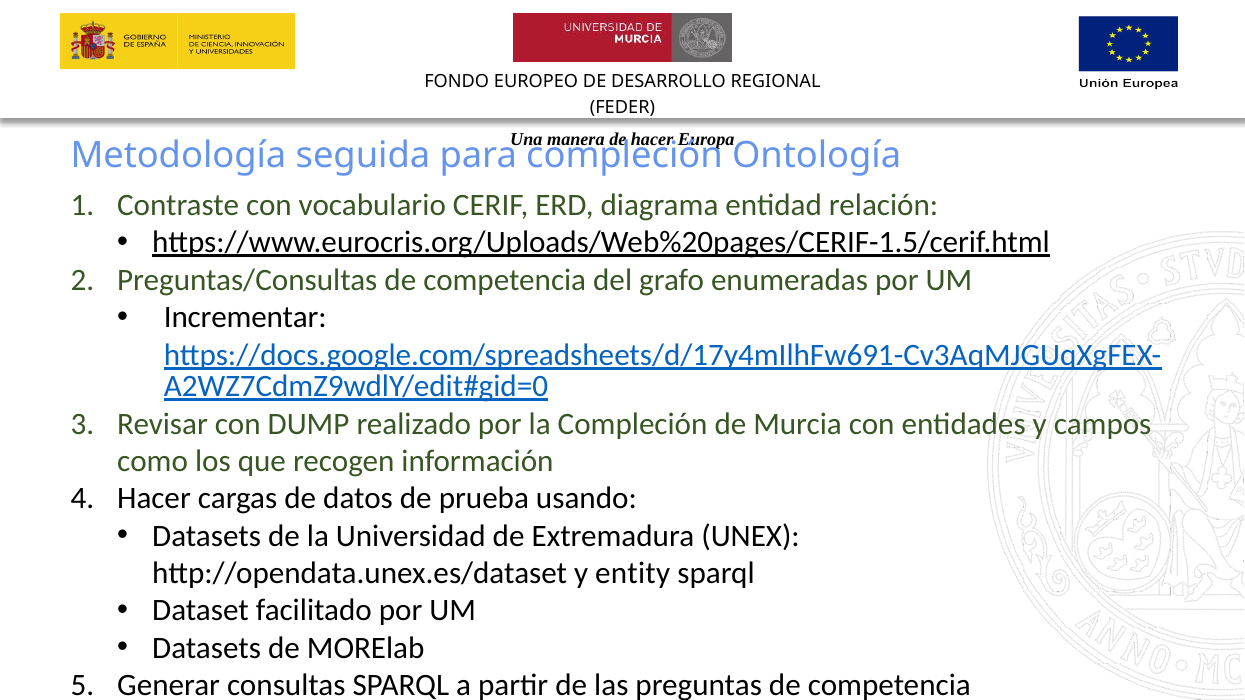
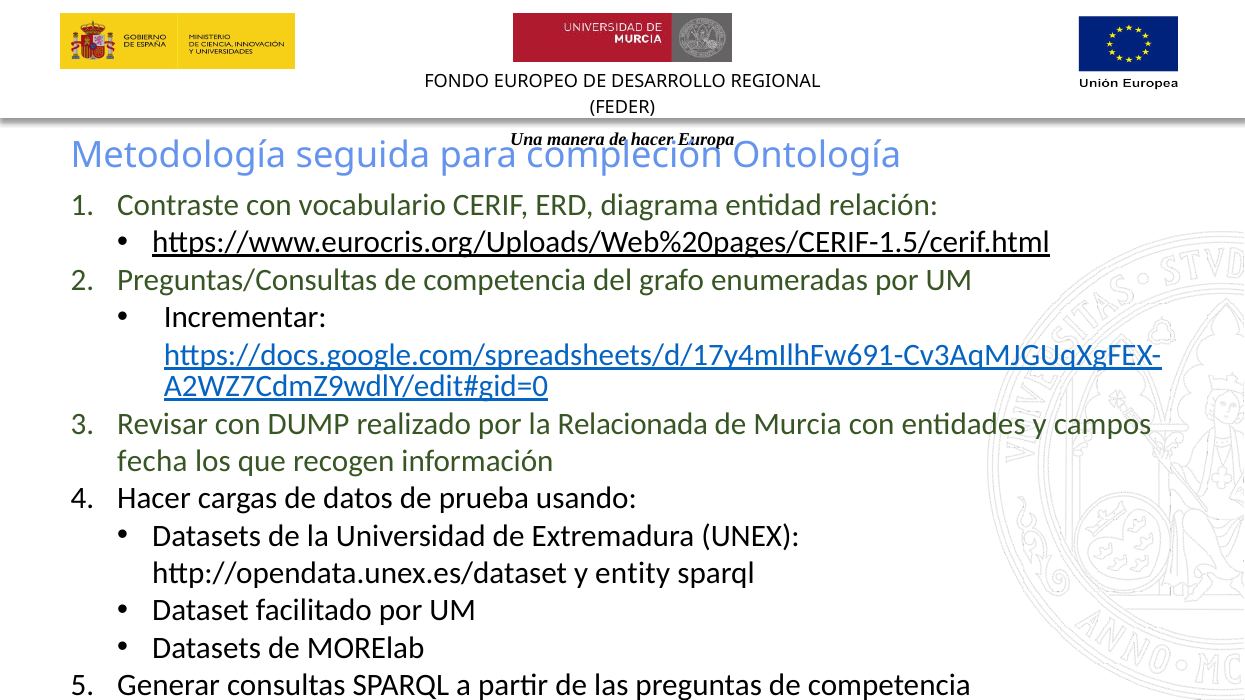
la Compleción: Compleción -> Relacionada (633, 424)
como: como -> fecha (152, 462)
